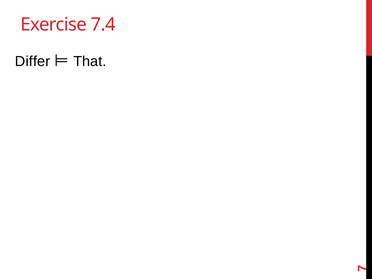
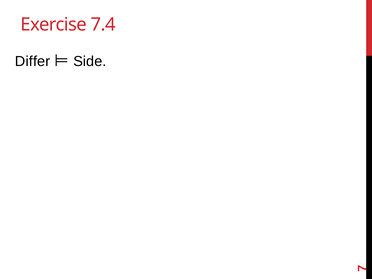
That: That -> Side (90, 61)
